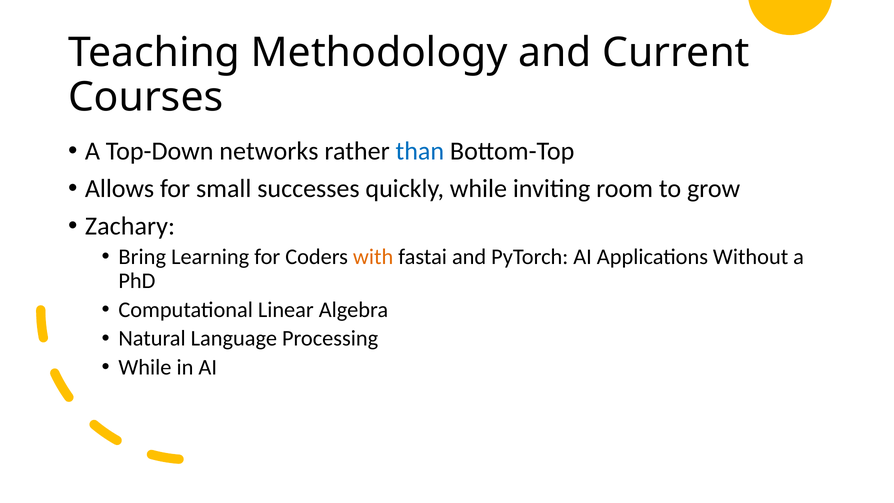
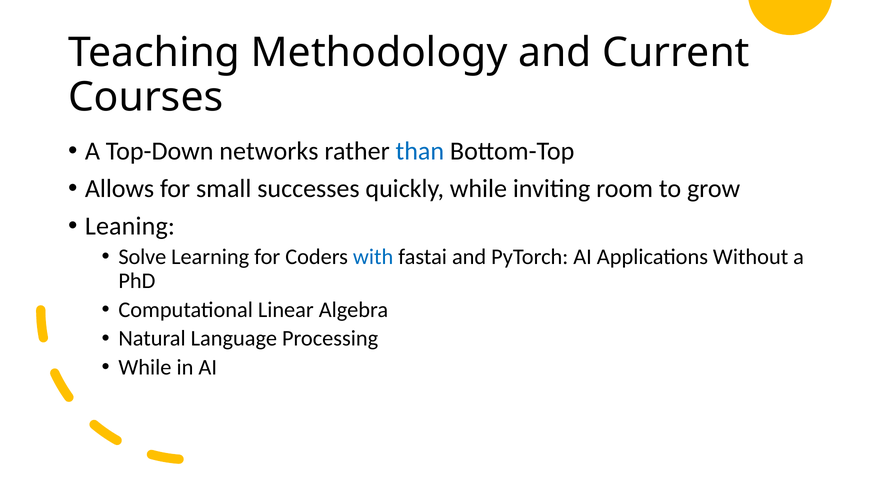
Zachary: Zachary -> Leaning (130, 226)
Bring: Bring -> Solve (142, 257)
with colour: orange -> blue (373, 257)
